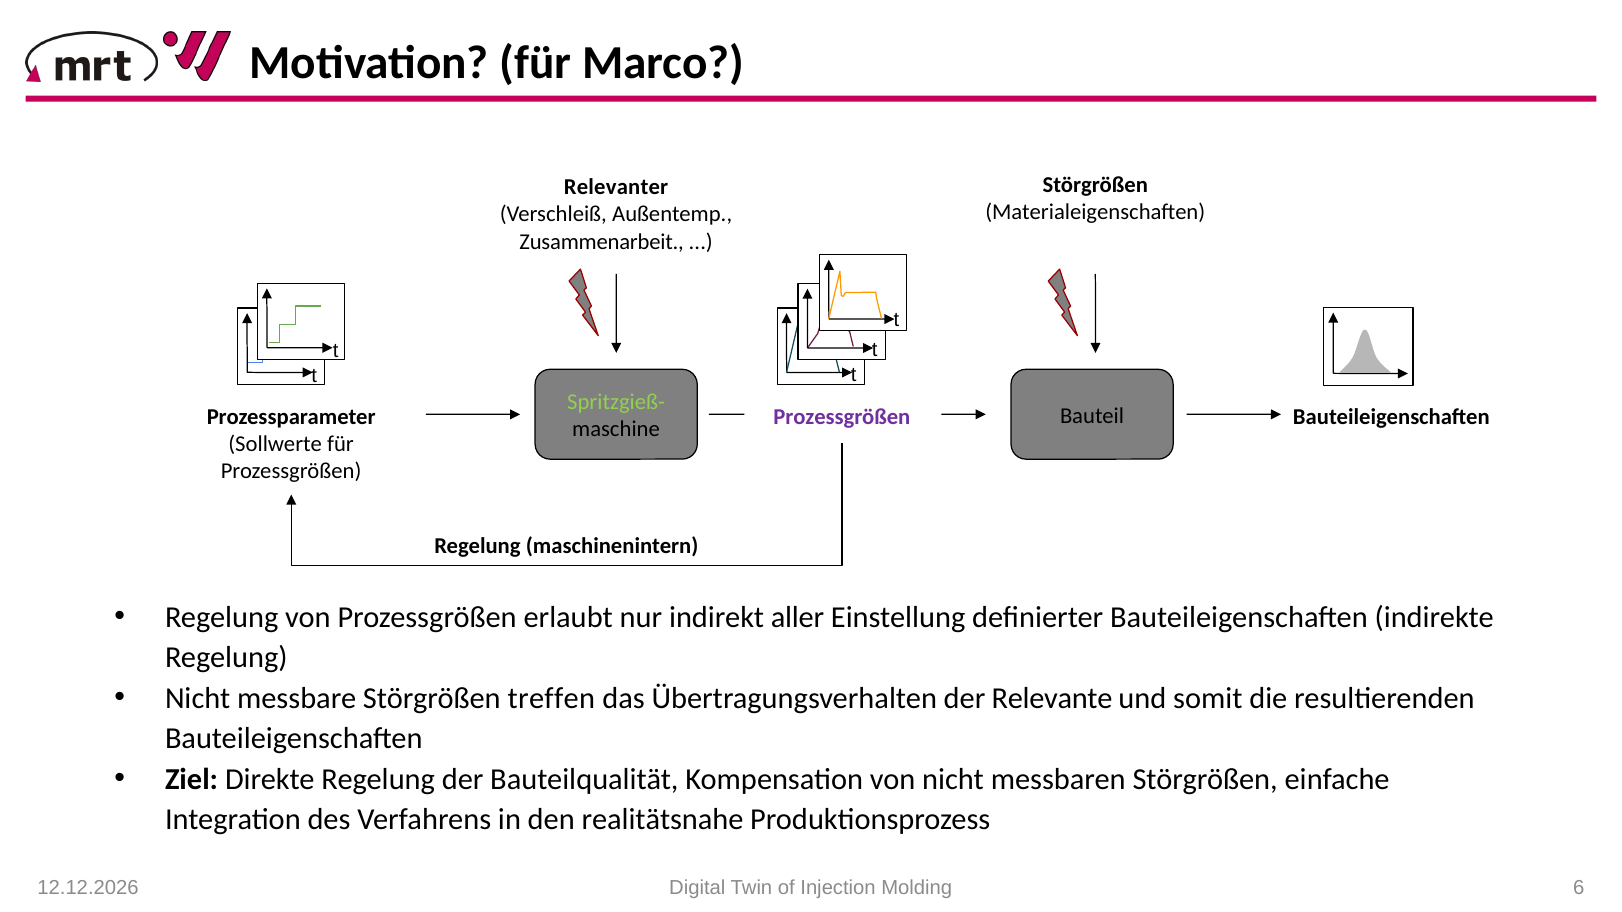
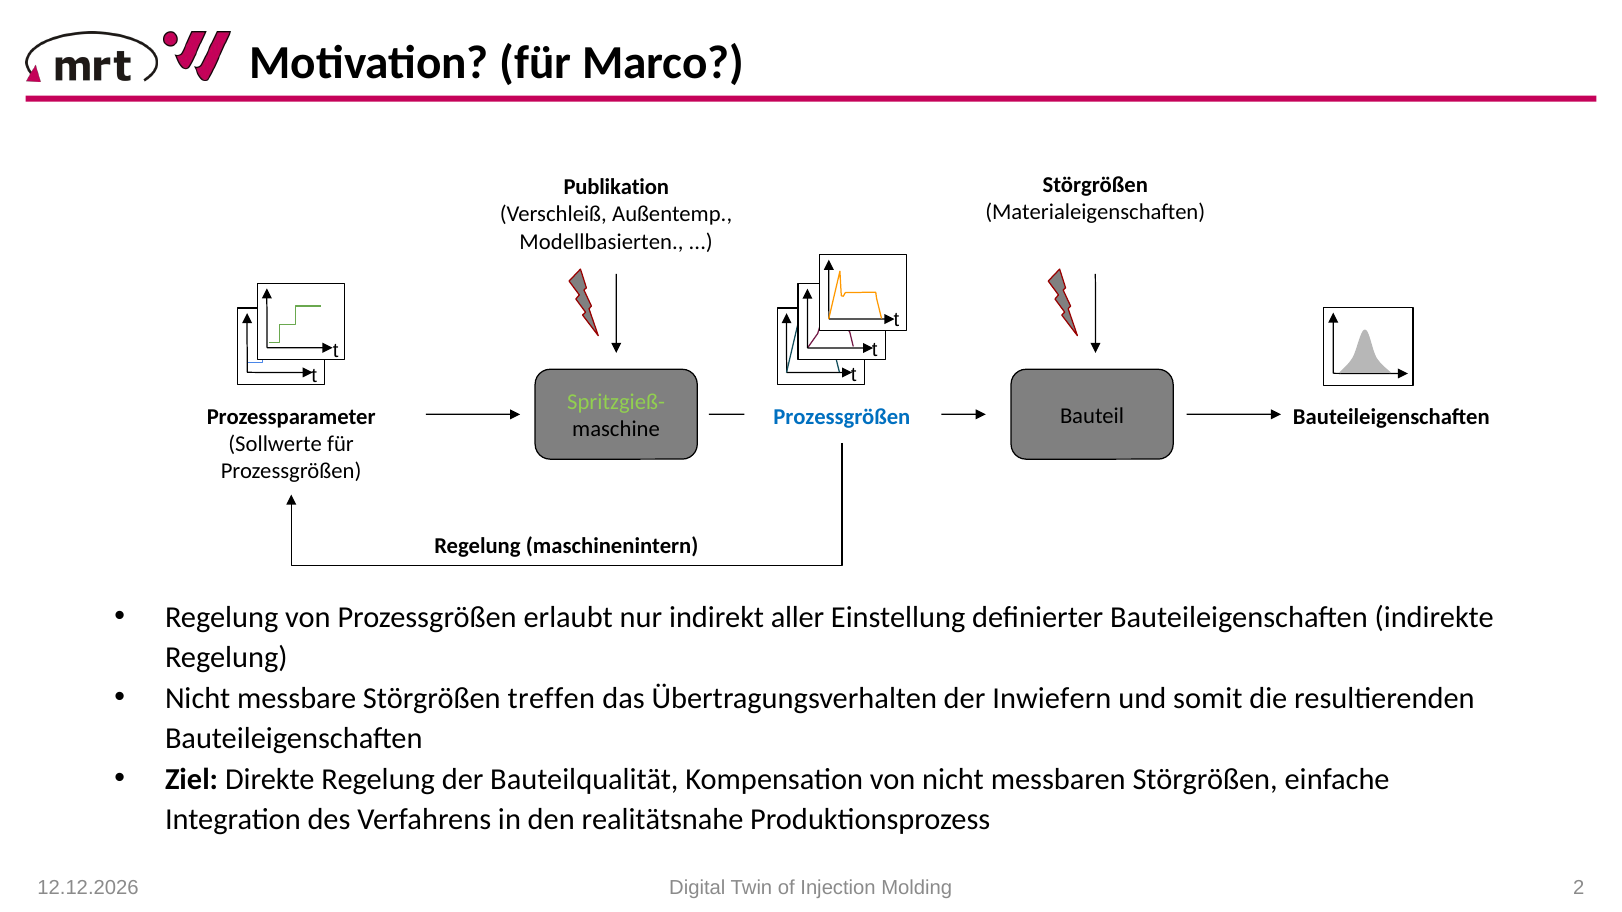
Relevanter: Relevanter -> Publikation (616, 187)
Zusammenarbeit: Zusammenarbeit -> Modellbasierten (601, 242)
Prozessgrößen colour: purple -> blue (842, 417)
Relevante: Relevante -> Inwiefern (1052, 699)
6: 6 -> 2 (1579, 889)
